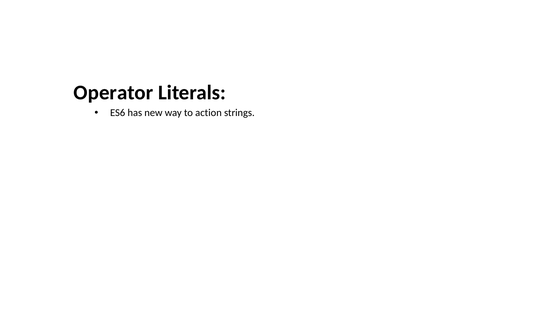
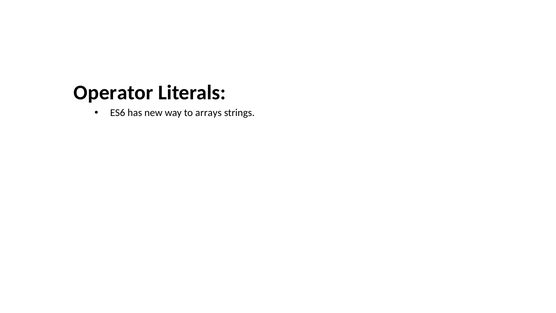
action: action -> arrays (208, 113)
